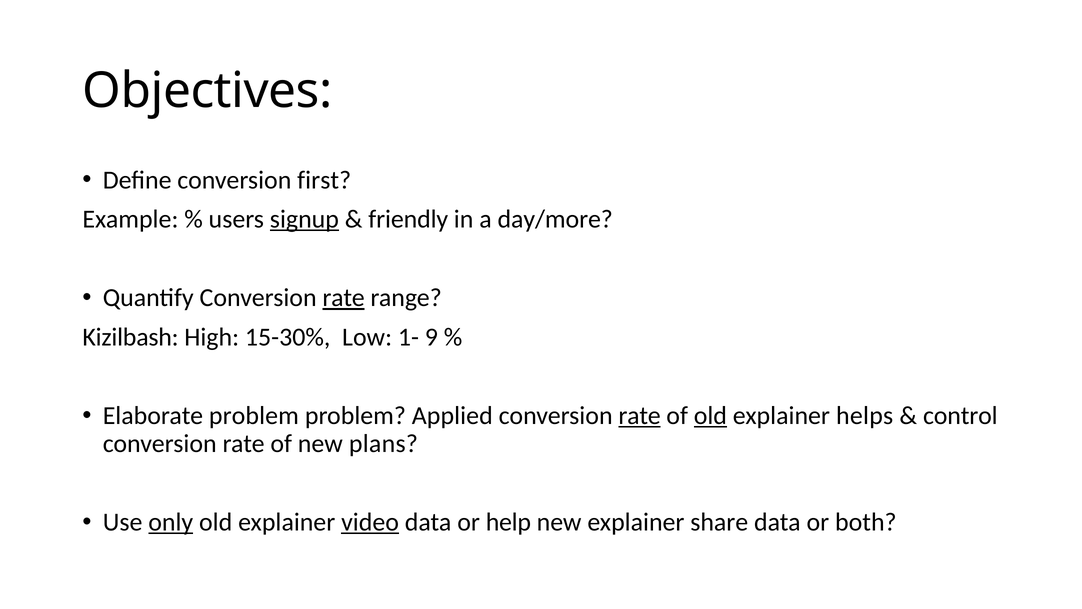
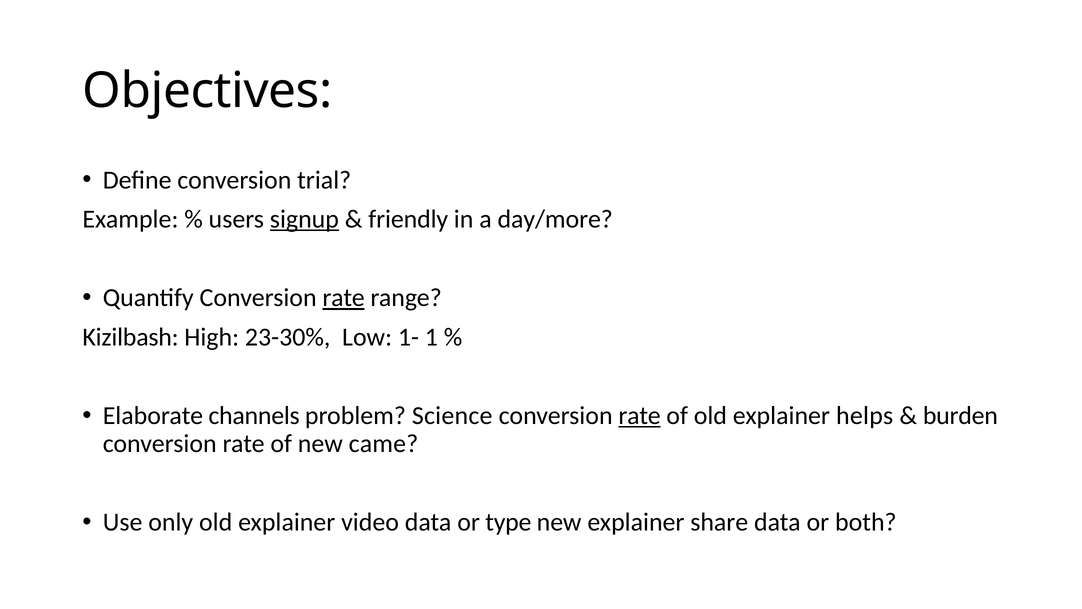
first: first -> trial (324, 180)
15-30%: 15-30% -> 23-30% (288, 337)
9: 9 -> 1 (431, 337)
Elaborate problem: problem -> channels (254, 415)
Applied: Applied -> Science (452, 415)
old underline: present -> none (710, 415)
control: control -> burden (960, 415)
plans: plans -> came (383, 443)
only underline: present -> none (171, 522)
video underline: present -> none (370, 522)
help: help -> type (508, 522)
